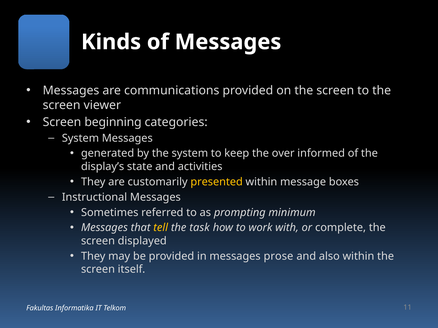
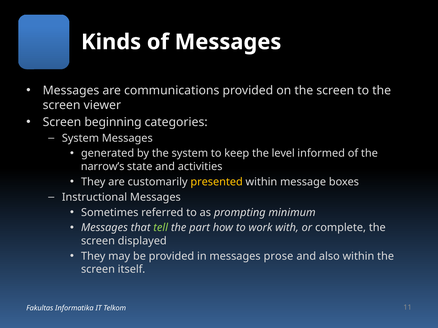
over: over -> level (283, 154)
display’s: display’s -> narrow’s (103, 167)
tell colour: yellow -> light green (161, 228)
task: task -> part (200, 228)
